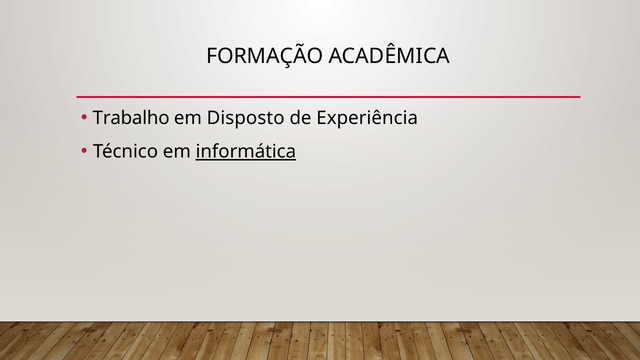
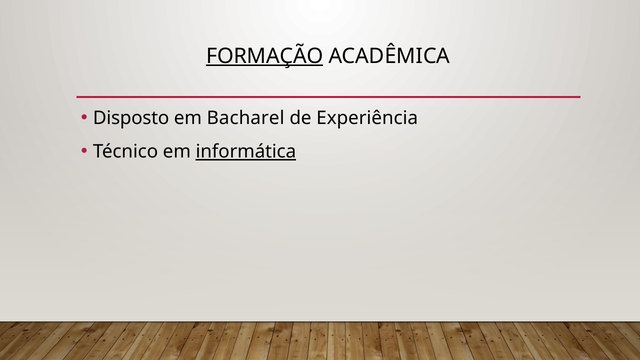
FORMAÇÃO underline: none -> present (265, 56)
Trabalho: Trabalho -> Disposto (131, 118)
Disposto: Disposto -> Bacharel (246, 118)
